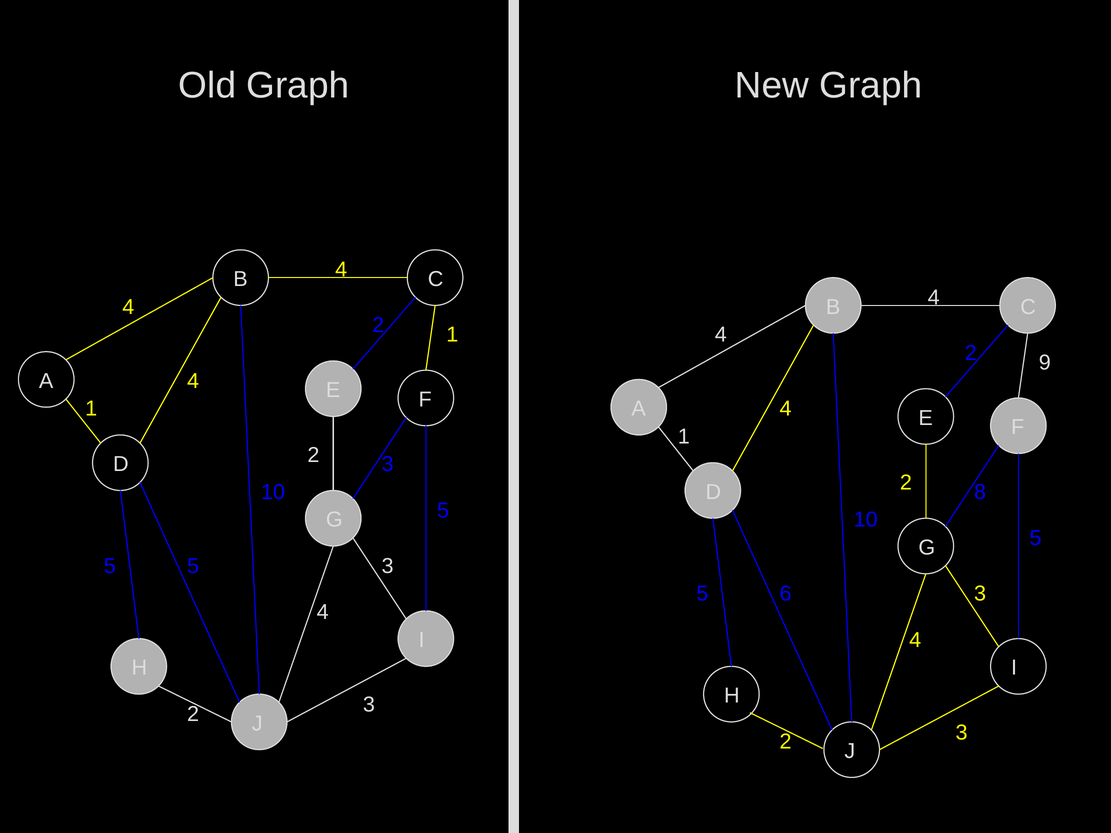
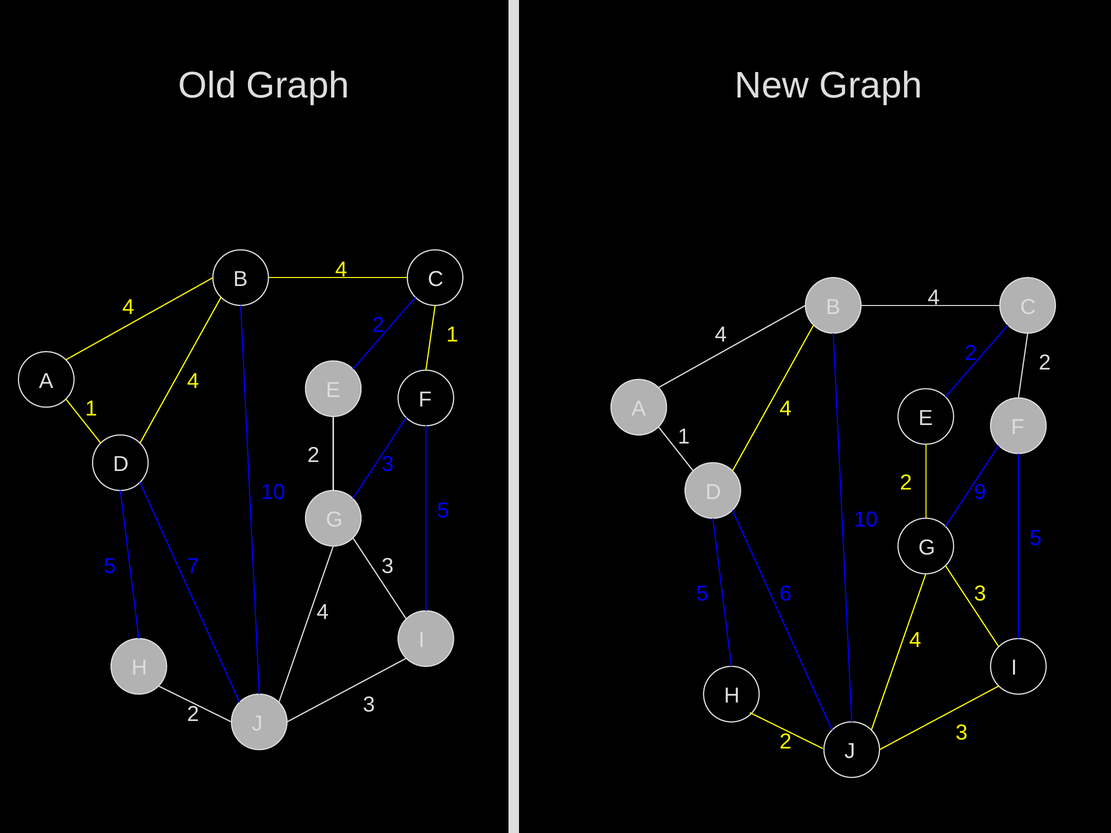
2 9: 9 -> 2 (1045, 363)
8: 8 -> 9 (980, 492)
5 5: 5 -> 7 (193, 566)
